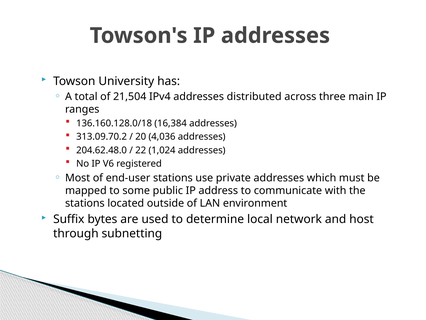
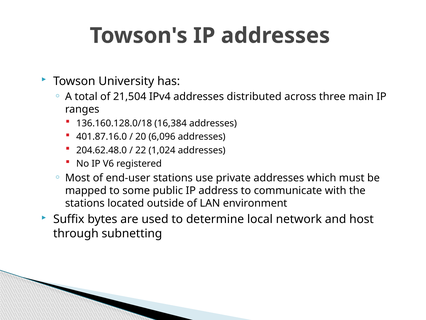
313.09.70.2: 313.09.70.2 -> 401.87.16.0 (102, 137)
4,036: 4,036 -> 6,096 (162, 137)
